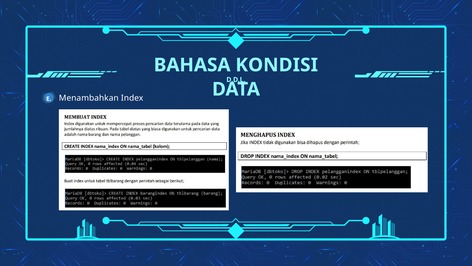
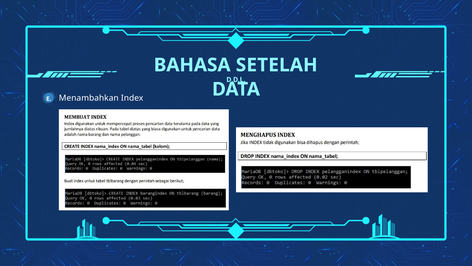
KONDISI: KONDISI -> SETELAH (277, 65)
